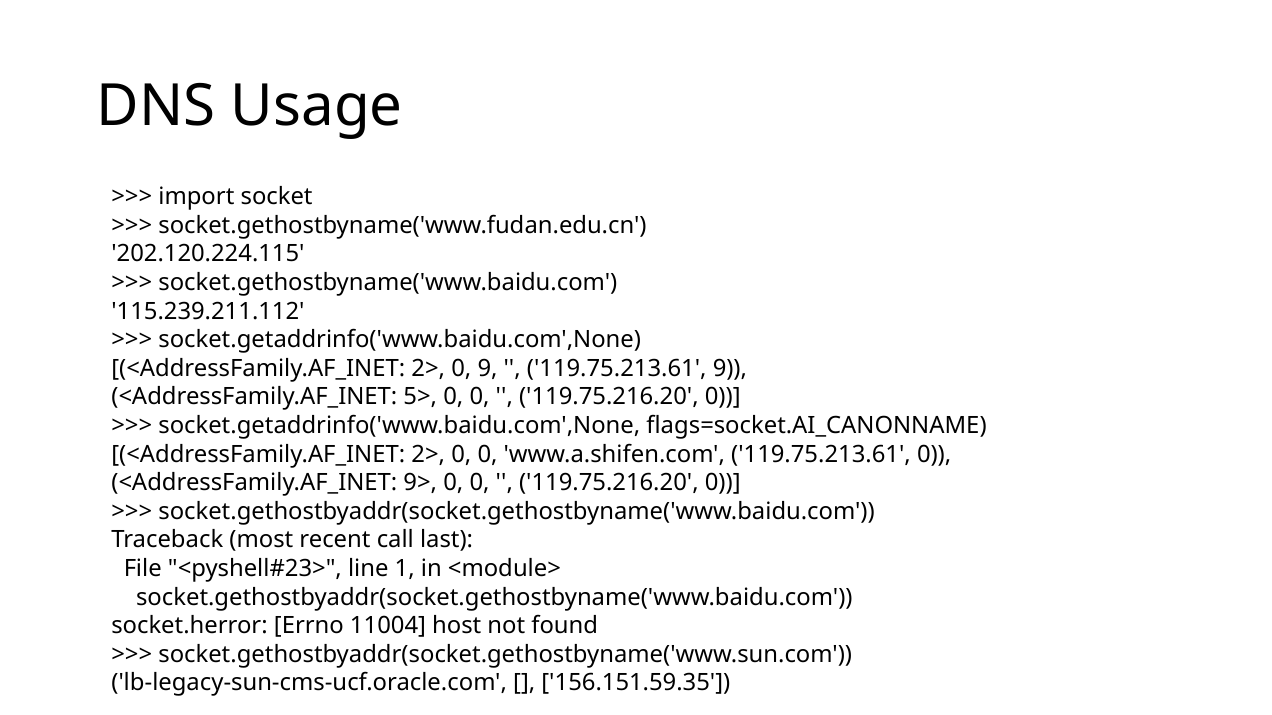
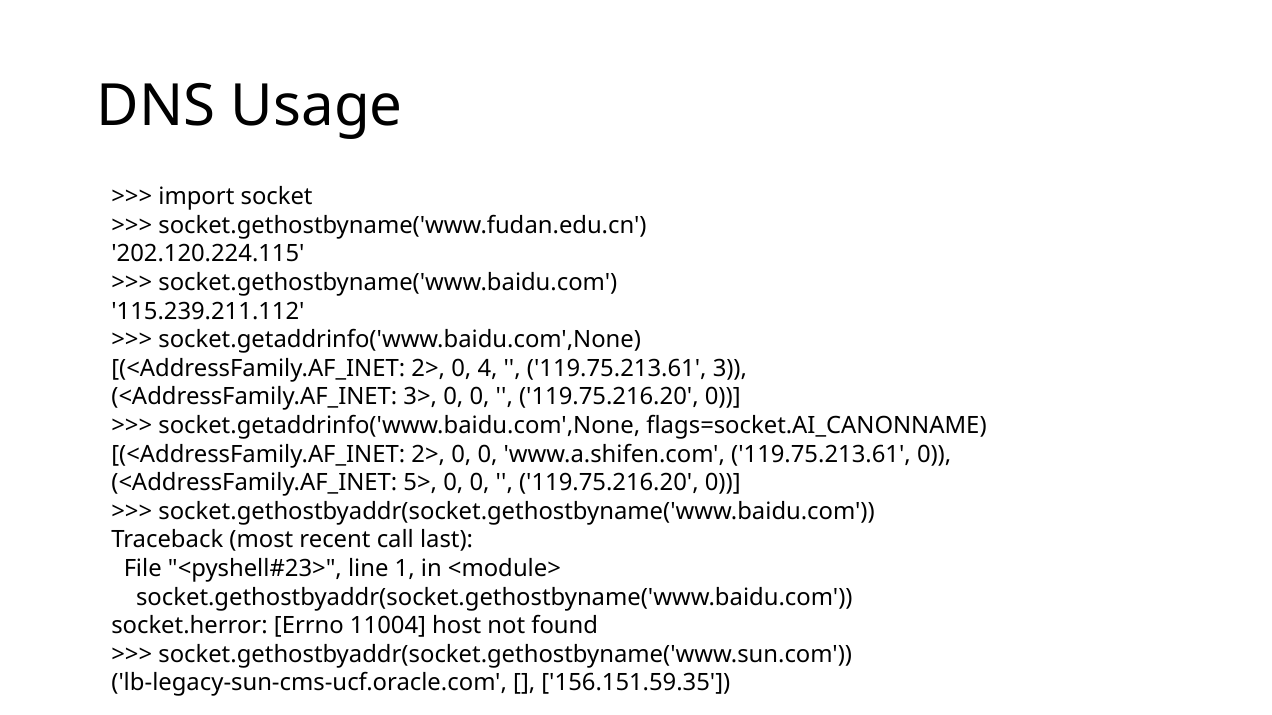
0 9: 9 -> 4 (488, 369)
119.75.213.61 9: 9 -> 3 (730, 369)
5>: 5> -> 3> (420, 397)
9>: 9> -> 5> (420, 483)
